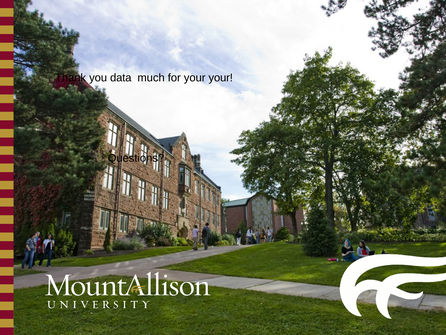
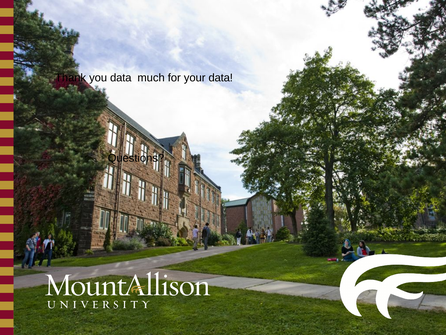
your your: your -> data (221, 78)
